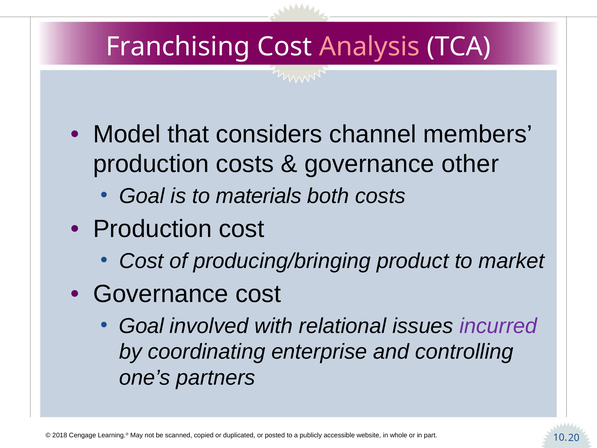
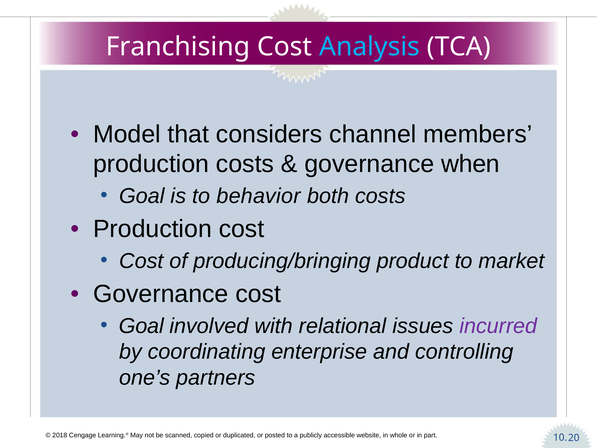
Analysis colour: pink -> light blue (370, 47)
other: other -> when (470, 164)
materials: materials -> behavior (259, 196)
